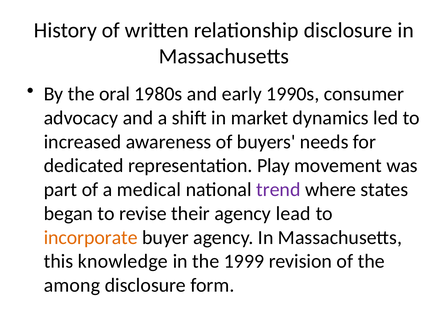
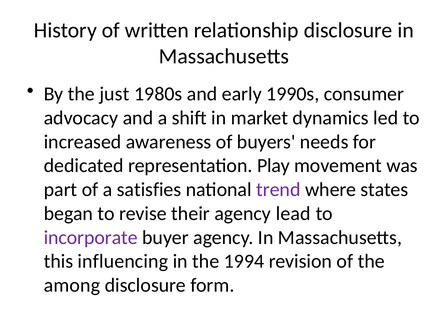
oral: oral -> just (114, 94)
medical: medical -> satisfies (149, 190)
incorporate colour: orange -> purple (91, 238)
knowledge: knowledge -> influencing (123, 261)
1999: 1999 -> 1994 (244, 261)
